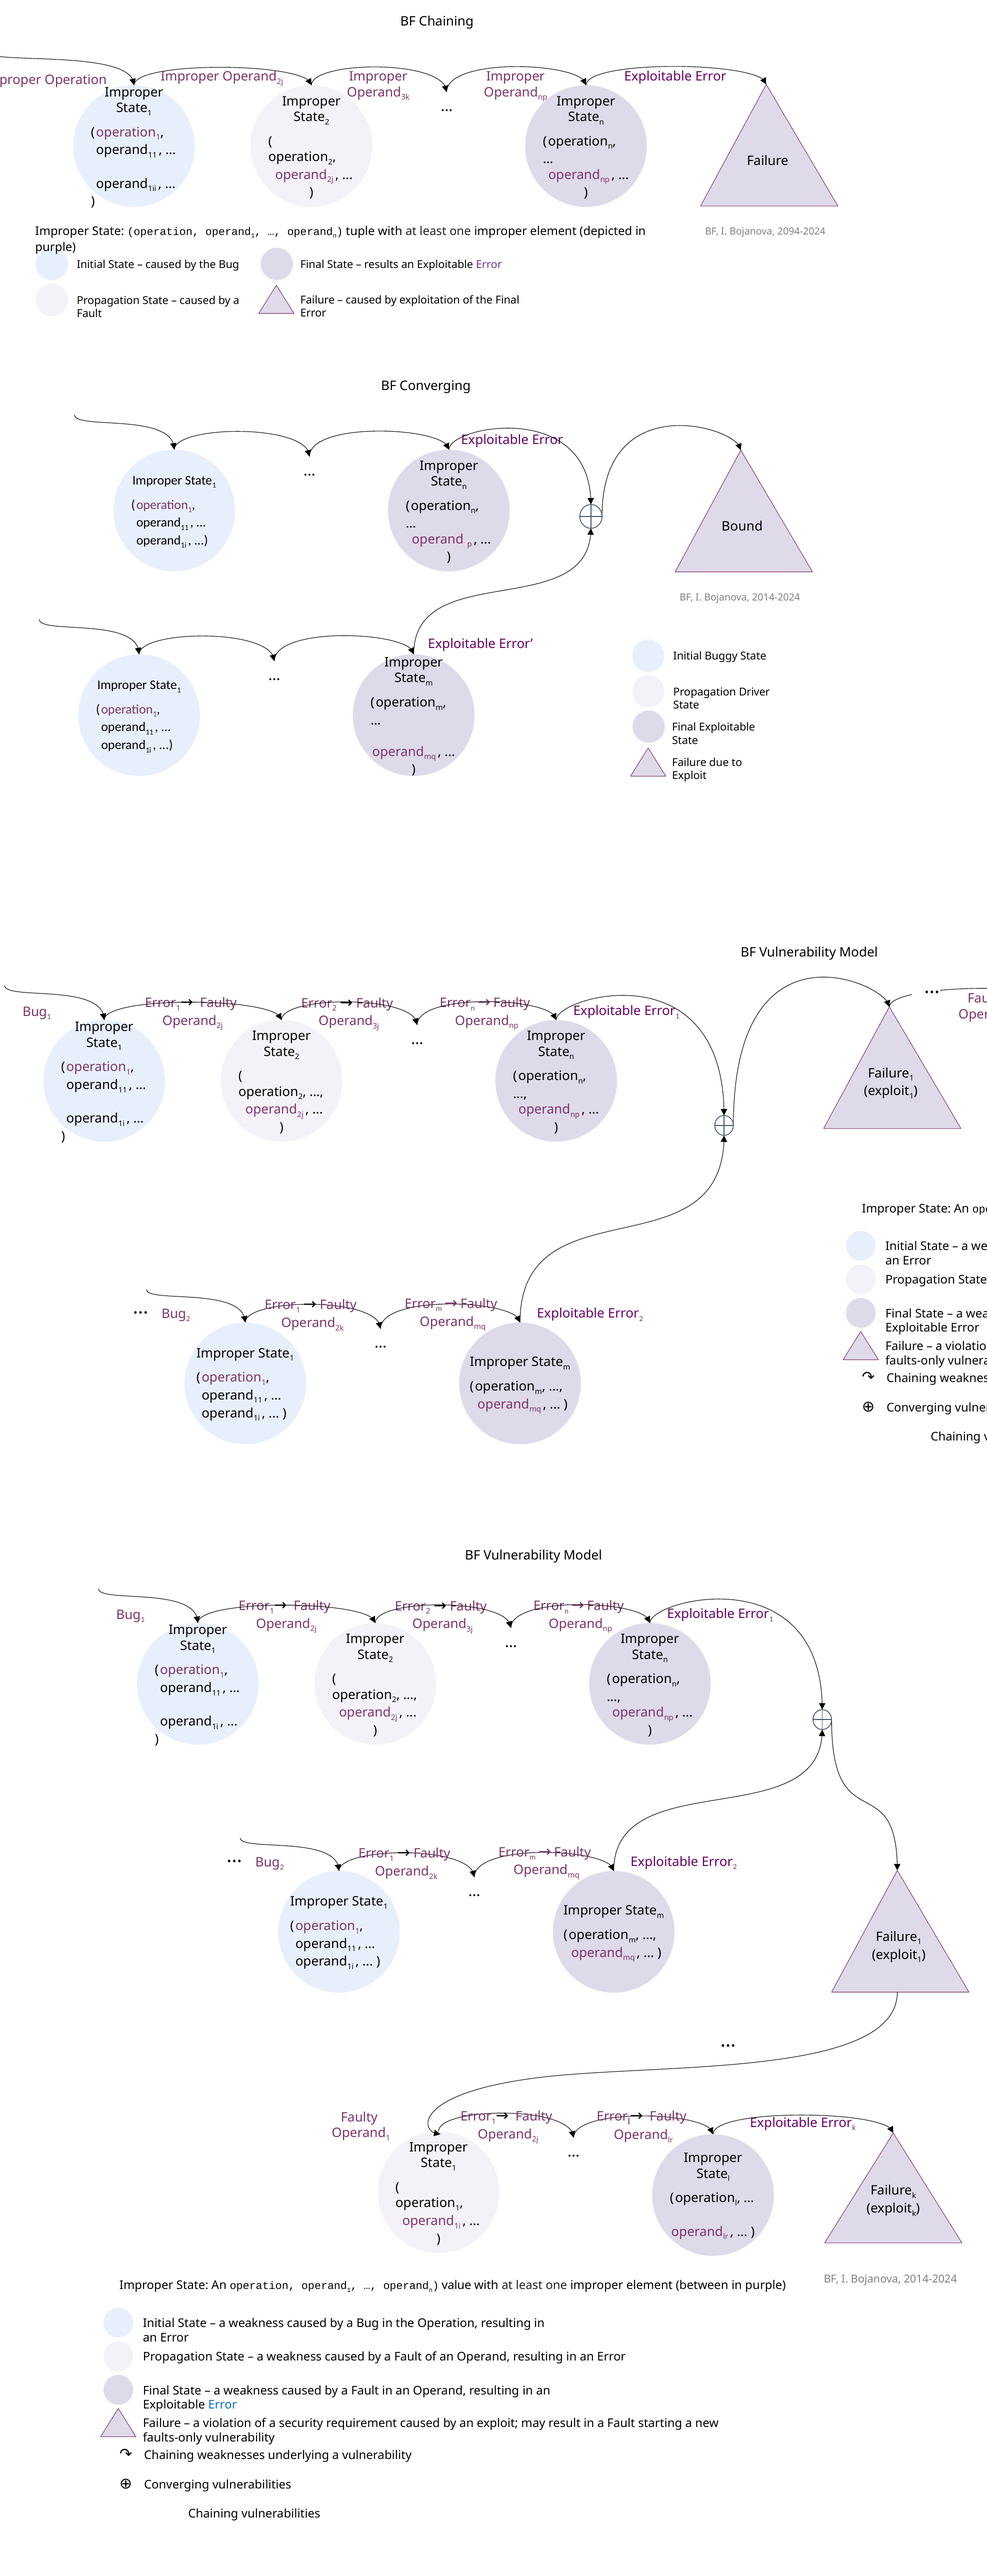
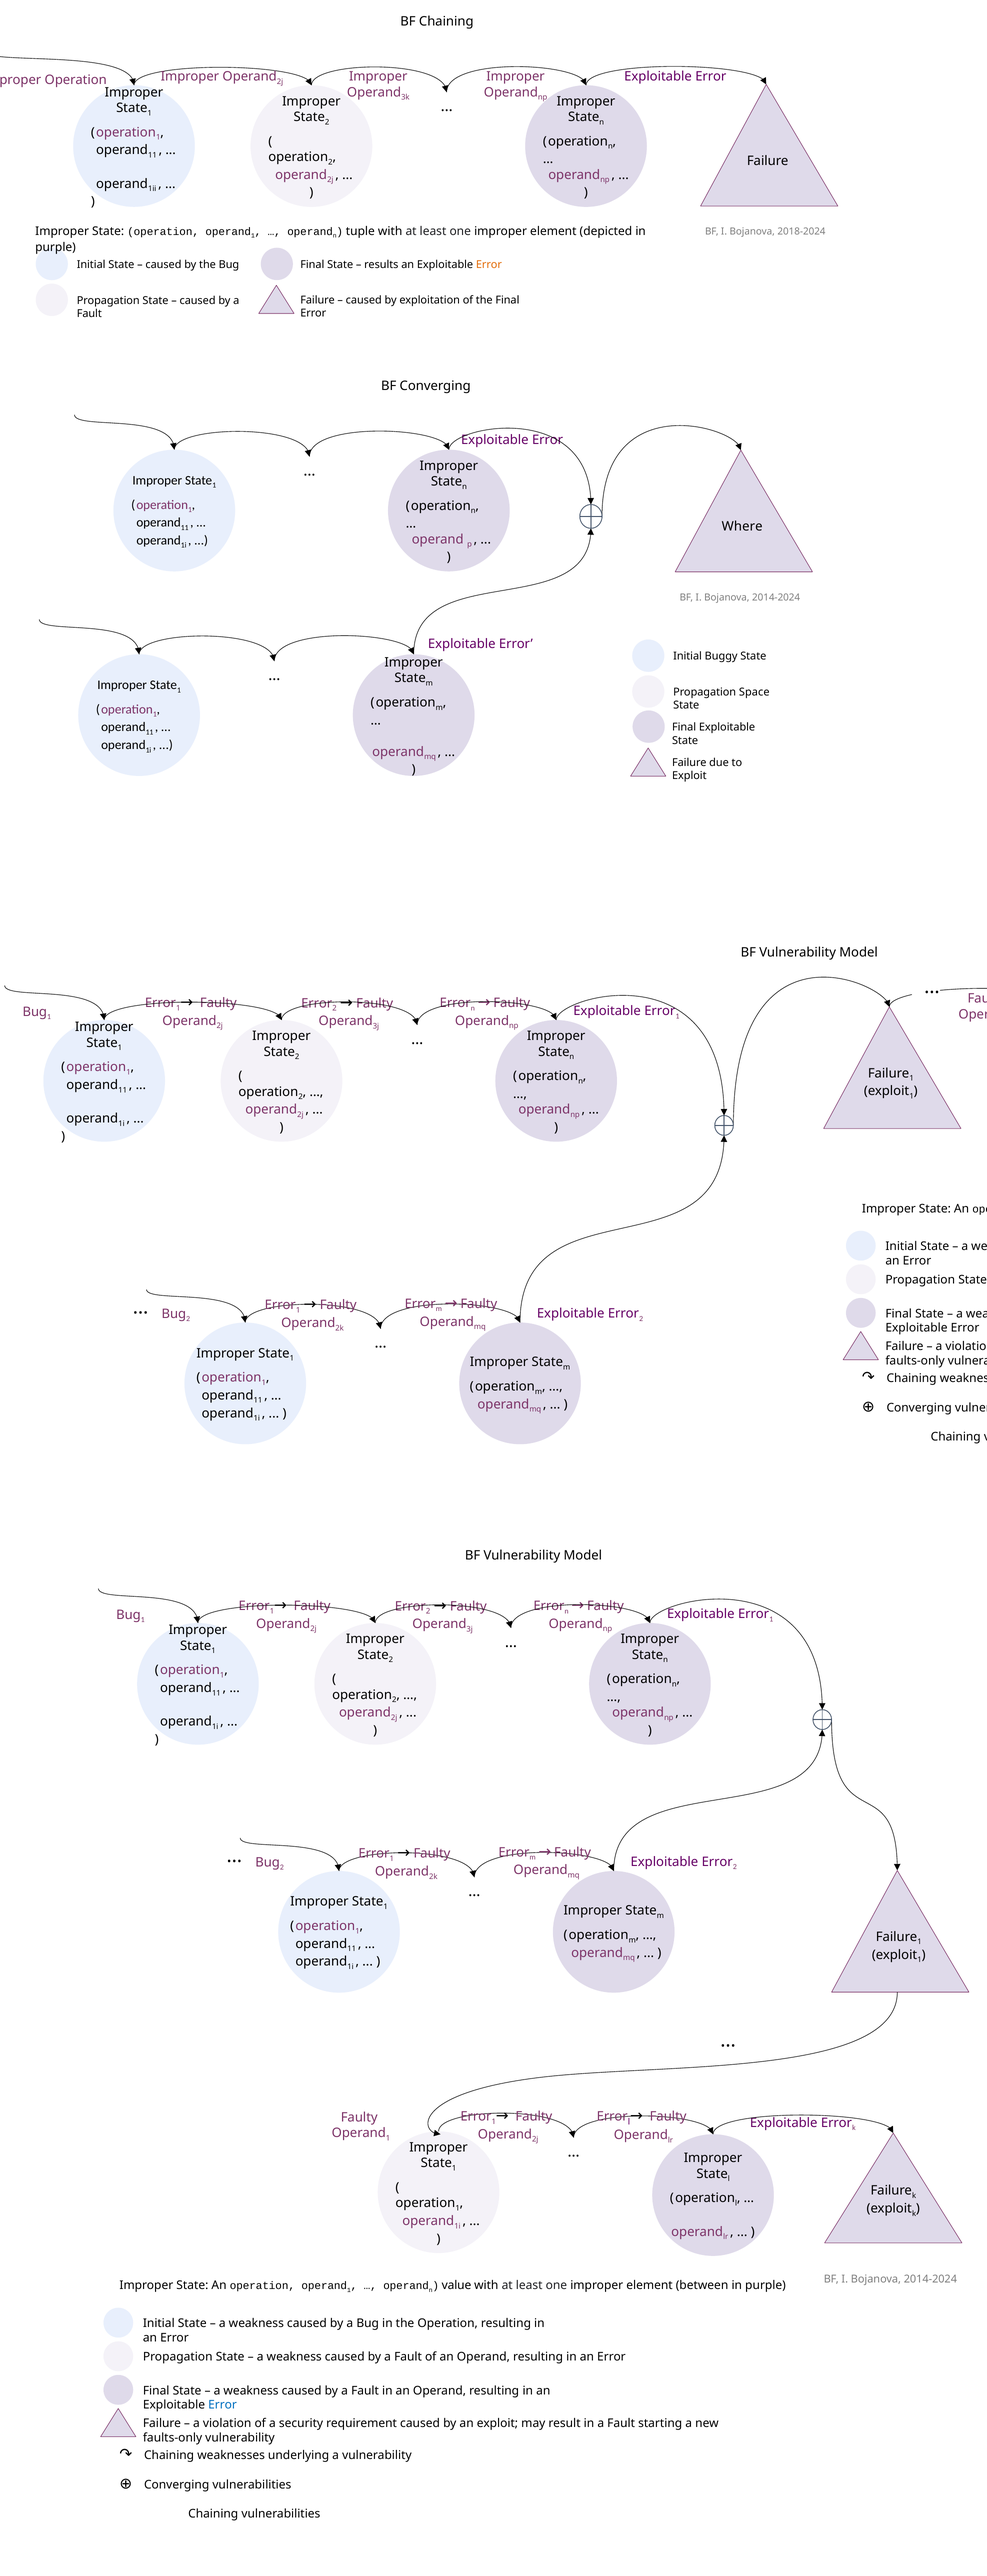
2094-2024: 2094-2024 -> 2018-2024 (801, 232)
Error colour: purple -> orange (489, 264)
Bound: Bound -> Where (742, 526)
Driver: Driver -> Space (754, 692)
